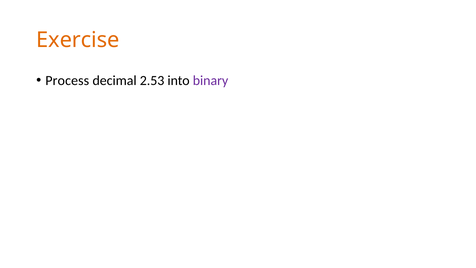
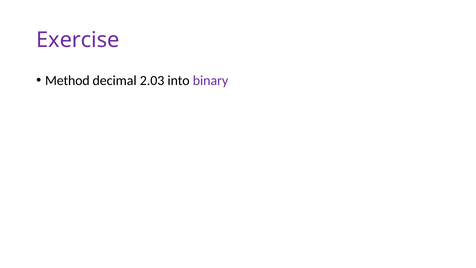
Exercise colour: orange -> purple (78, 40)
Process: Process -> Method (67, 80)
2.53: 2.53 -> 2.03 (152, 80)
